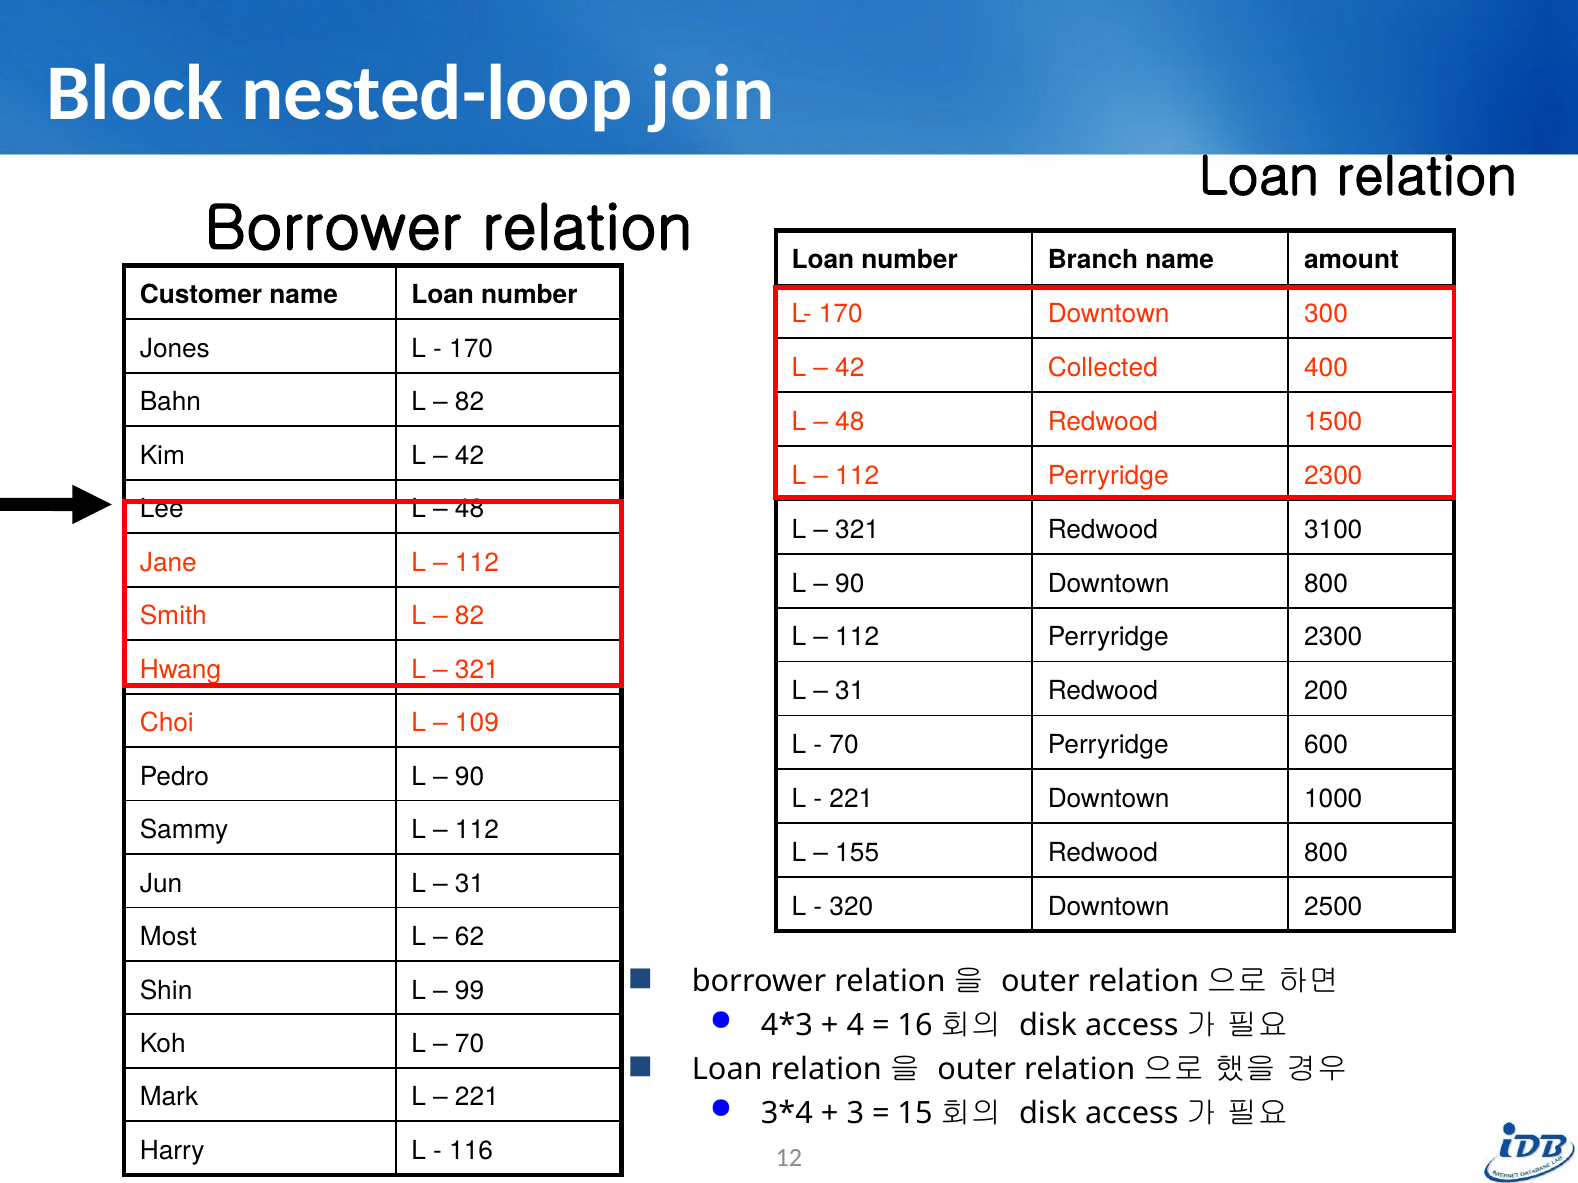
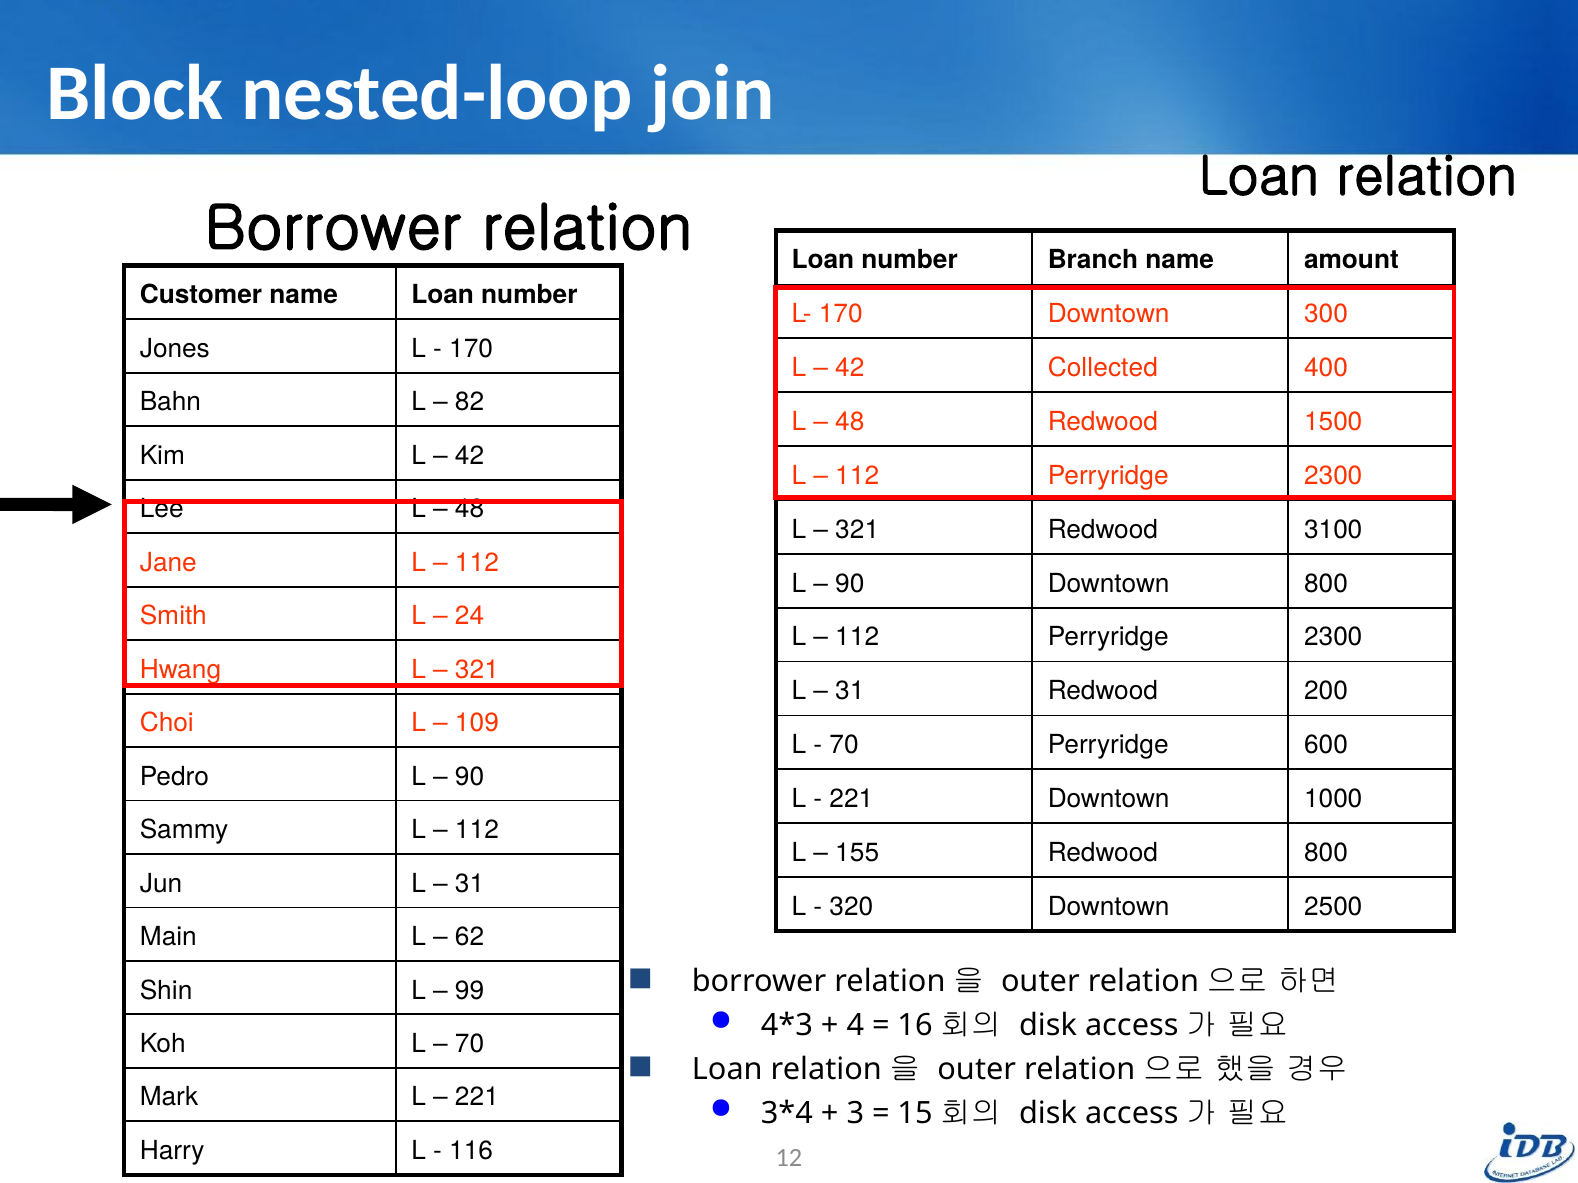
82: 82 -> 24 (470, 616)
Most: Most -> Main (168, 937)
